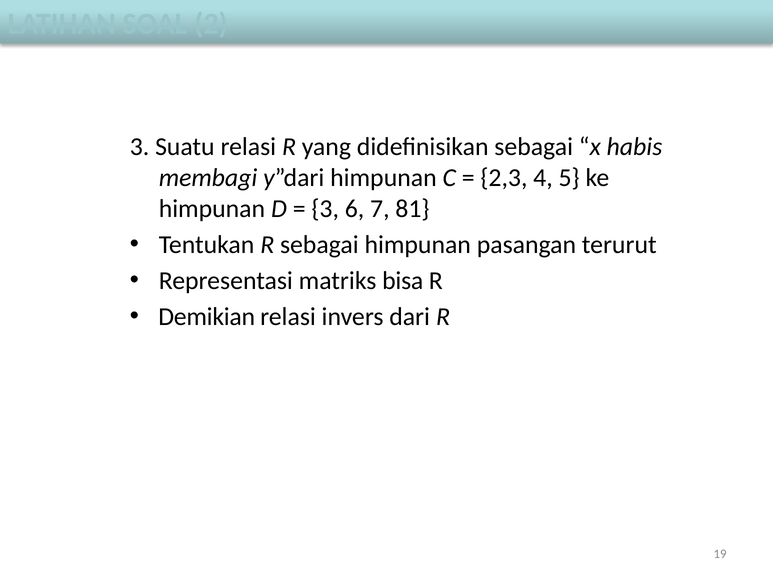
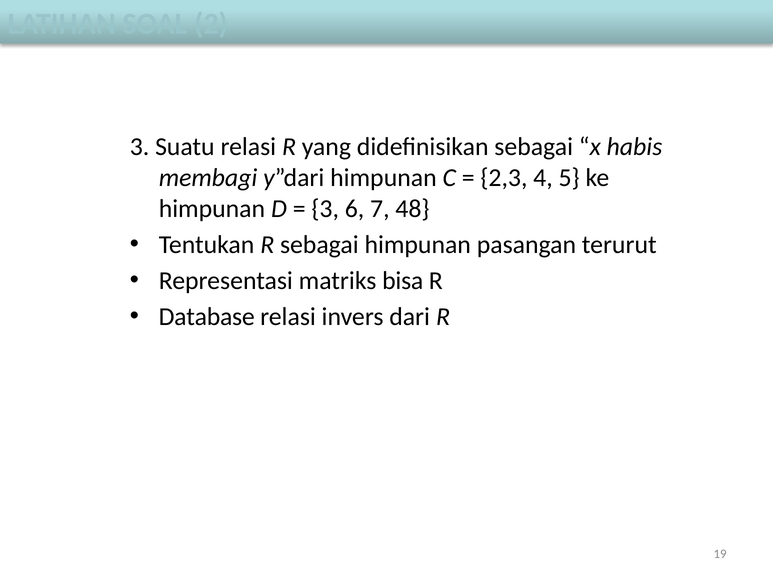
81: 81 -> 48 (412, 208)
Demikian: Demikian -> Database (207, 317)
